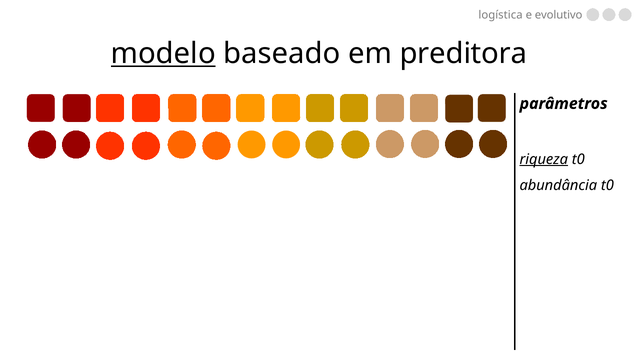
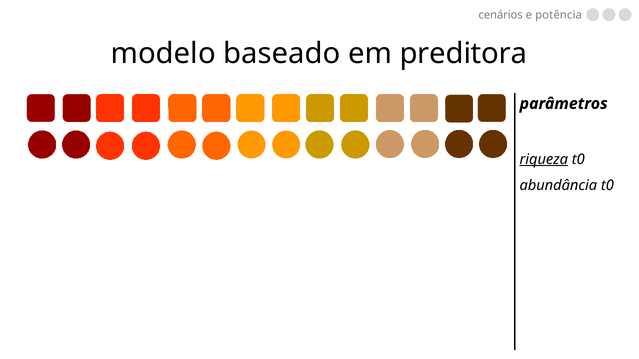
logística: logística -> cenários (501, 15)
evolutivo: evolutivo -> potência (559, 15)
modelo underline: present -> none (163, 54)
